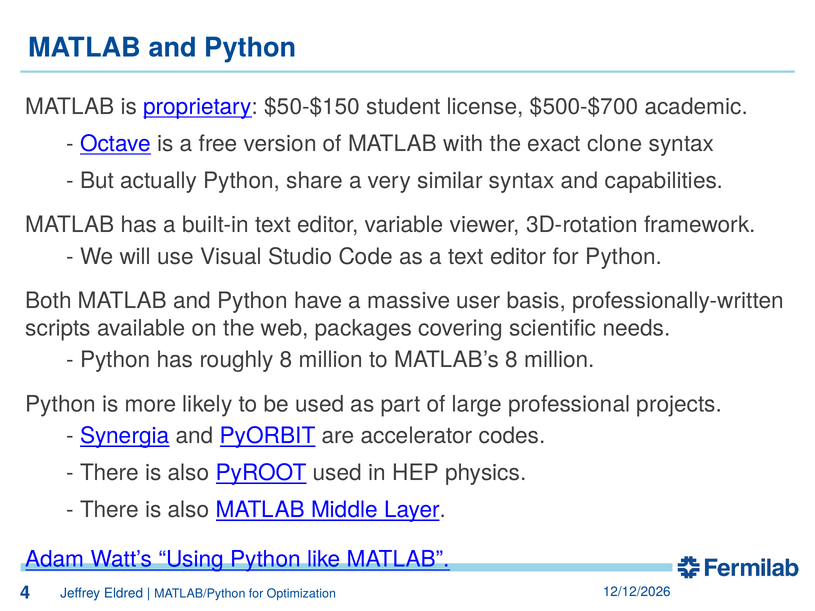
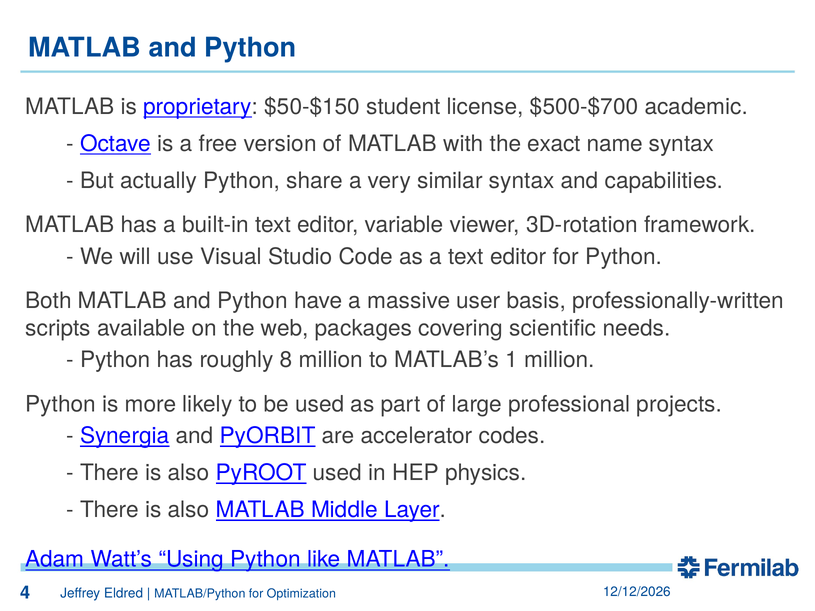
clone: clone -> name (615, 144)
MATLAB’s 8: 8 -> 1 (512, 360)
